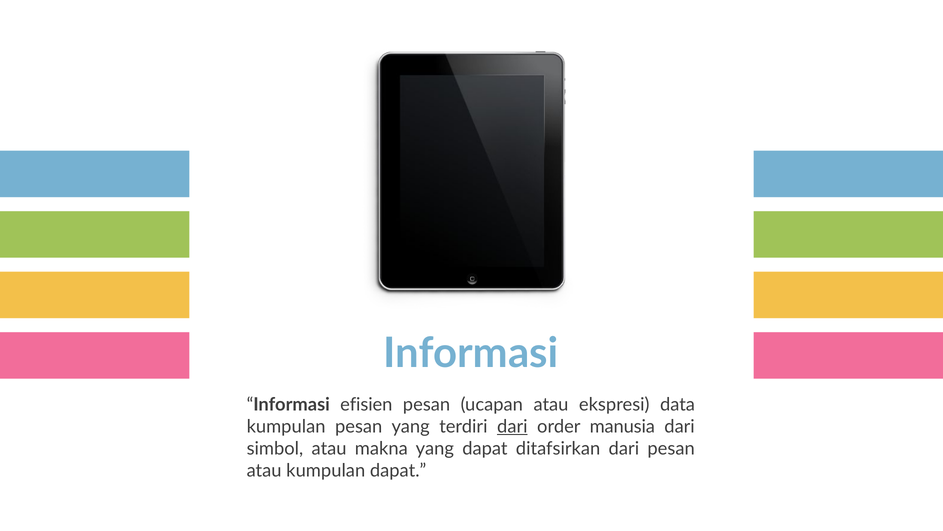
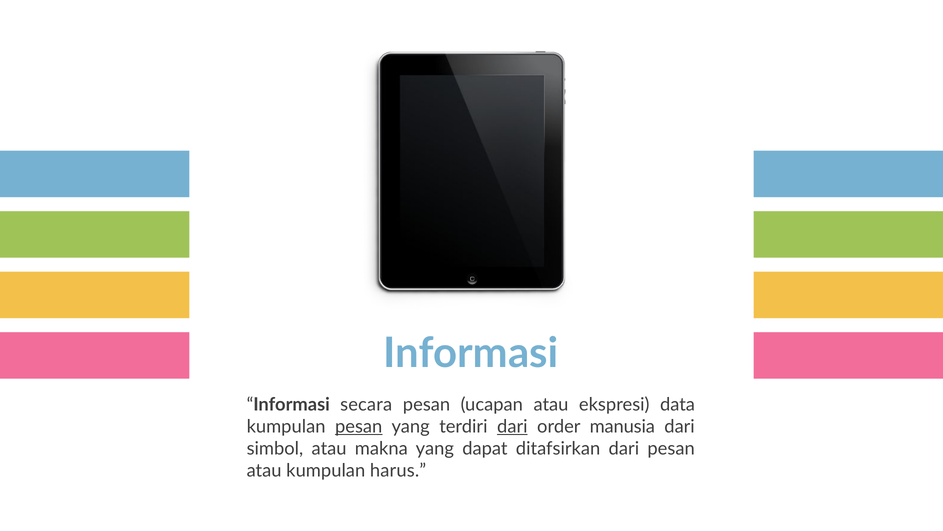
efisien: efisien -> secara (366, 404)
pesan underline: none -> present (359, 426)
kumpulan dapat: dapat -> harus (398, 470)
